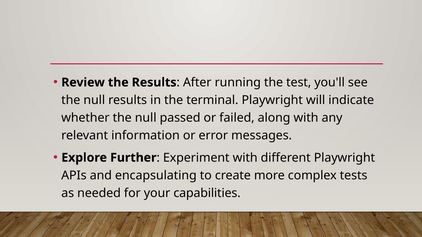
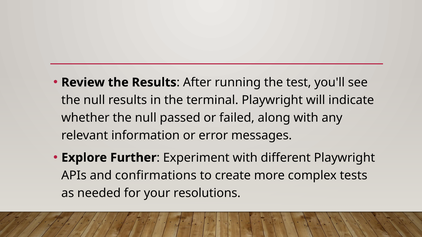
encapsulating: encapsulating -> confirmations (156, 176)
capabilities: capabilities -> resolutions (207, 193)
